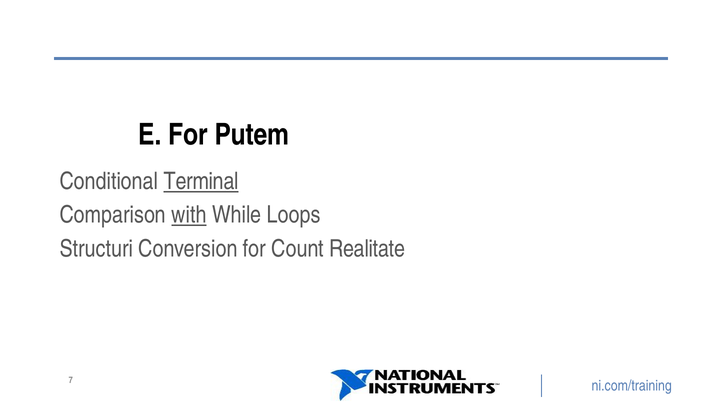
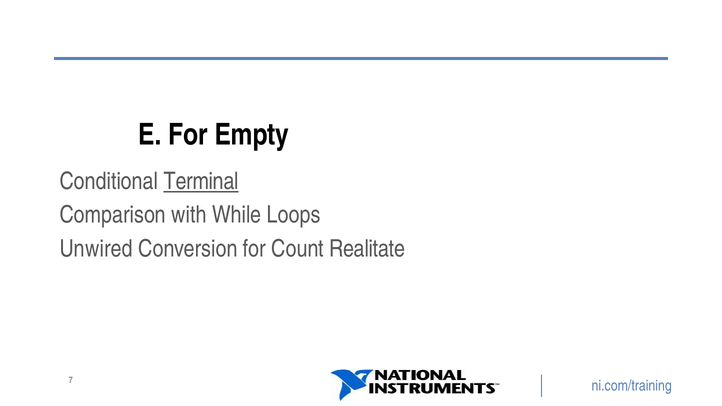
Putem: Putem -> Empty (252, 135)
with underline: present -> none (189, 215)
Structuri: Structuri -> Unwired (96, 249)
